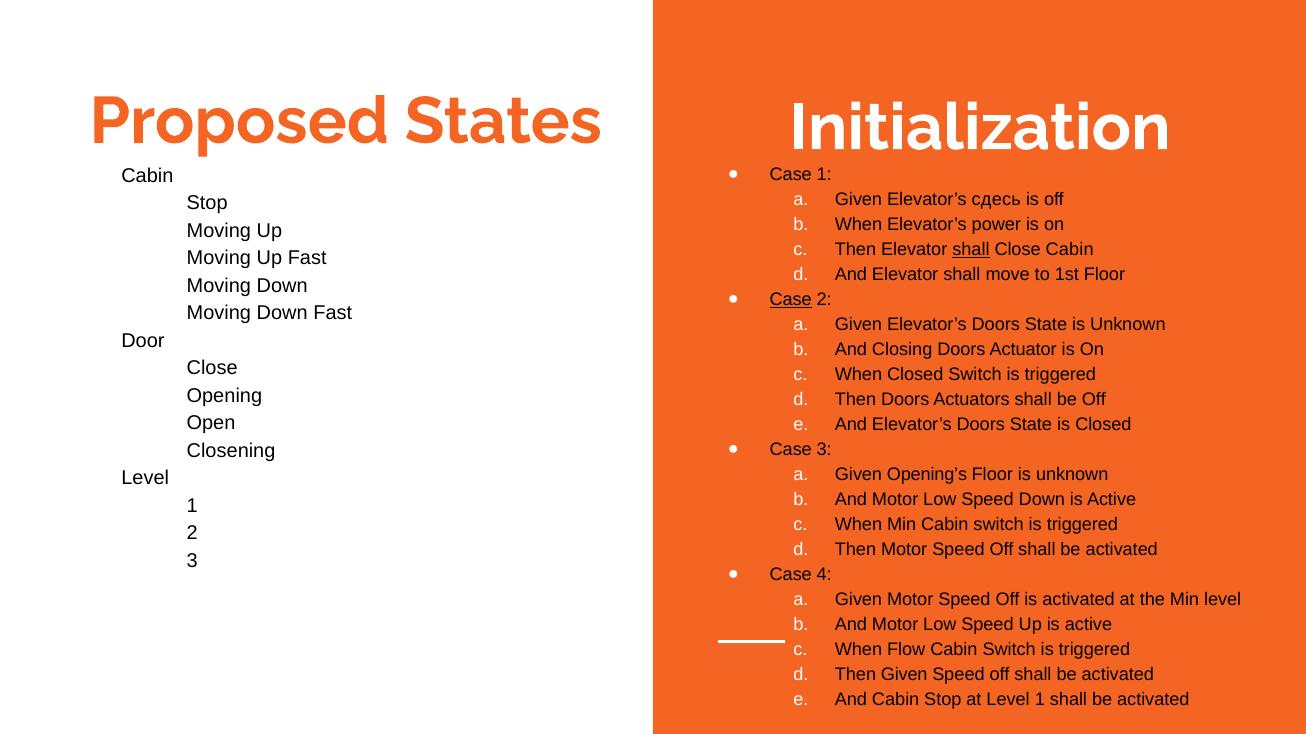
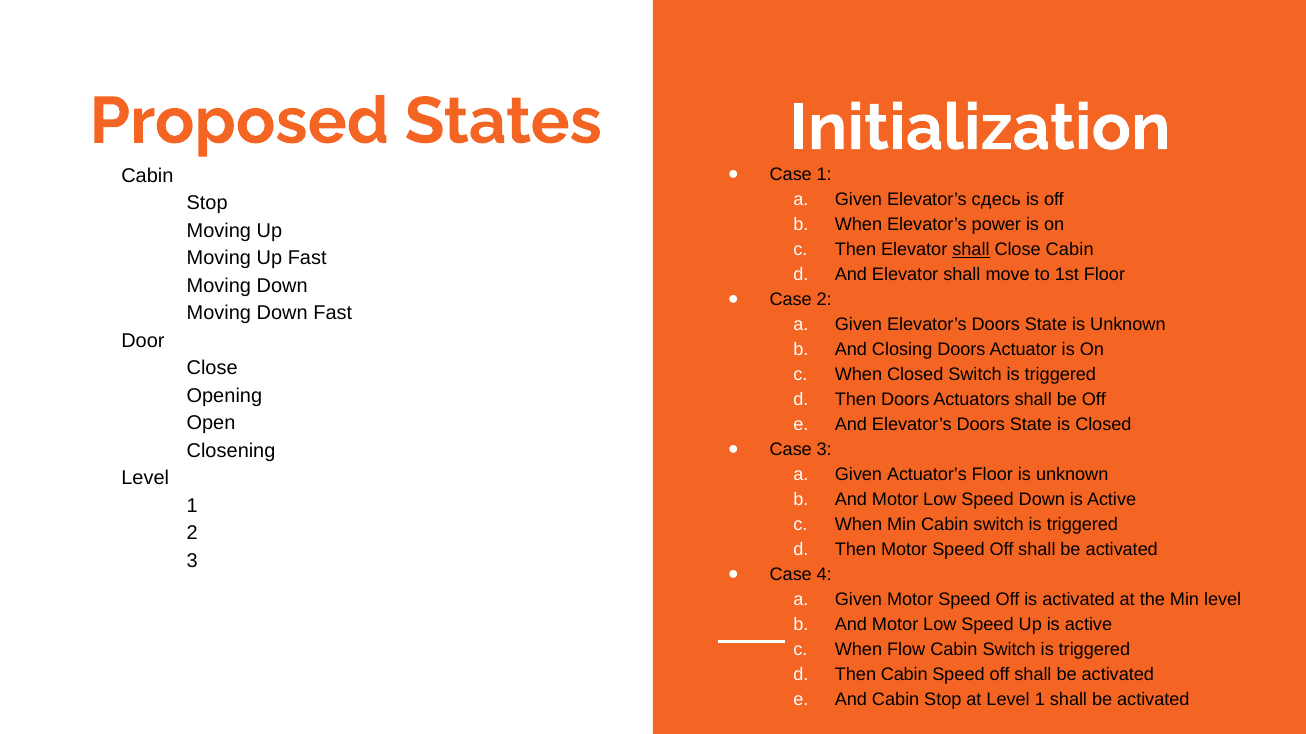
Case underline: present -> none (791, 300)
Opening’s: Opening’s -> Actuator’s (927, 475)
Then Given: Given -> Cabin (904, 675)
